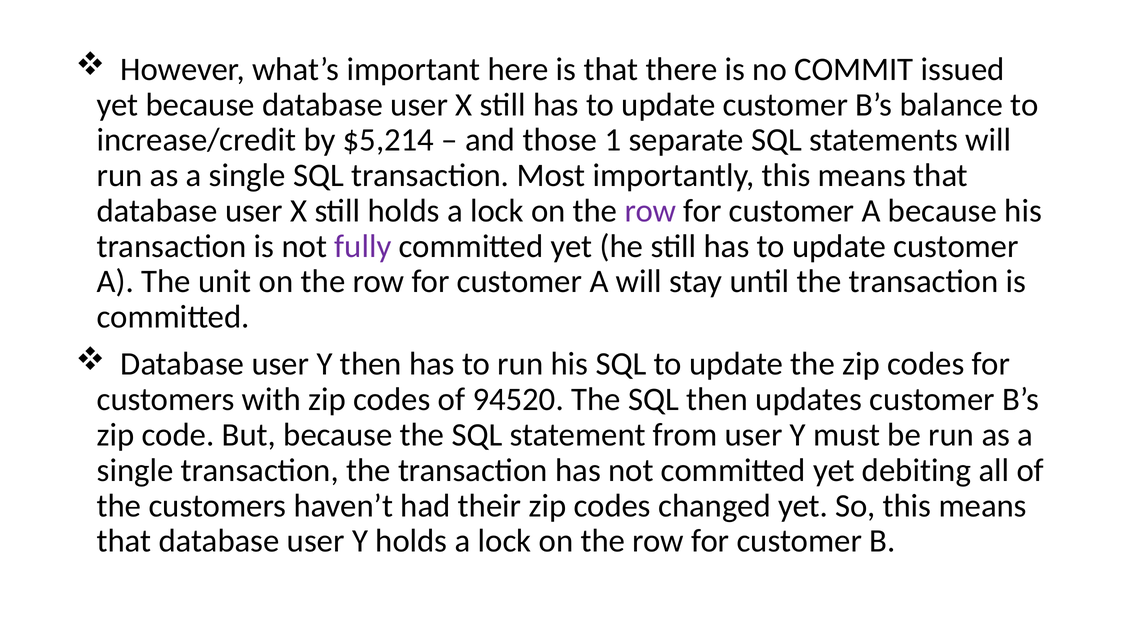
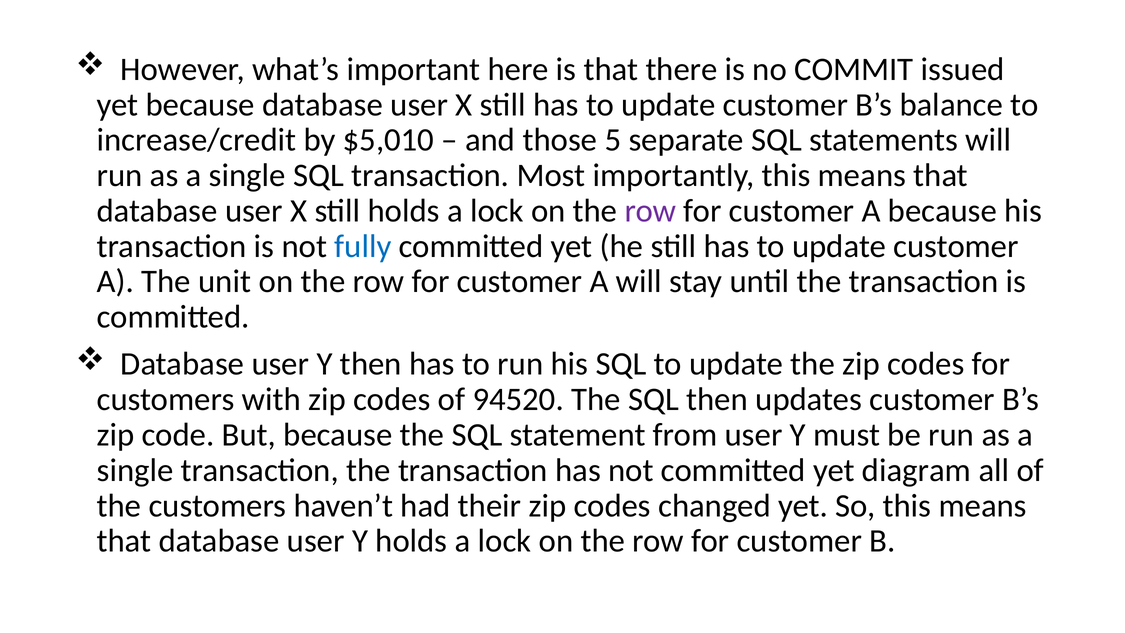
$5,214: $5,214 -> $5,010 (388, 140)
1: 1 -> 5 (613, 140)
fully colour: purple -> blue (363, 246)
debiting: debiting -> diagram (917, 470)
